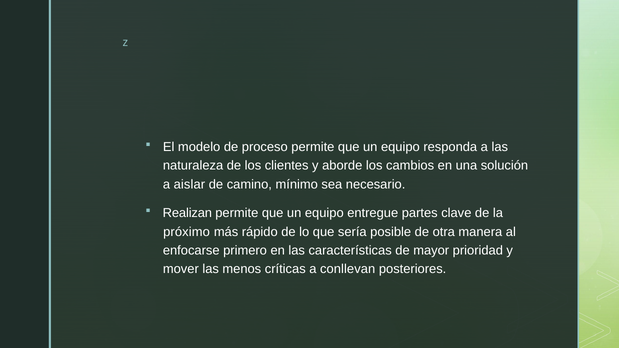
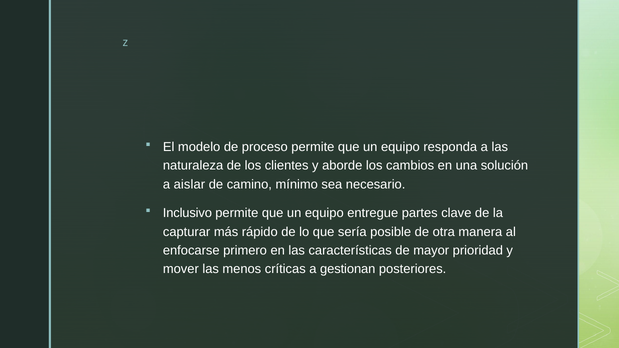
Realizan: Realizan -> Inclusivo (187, 213)
próximo: próximo -> capturar (187, 232)
conllevan: conllevan -> gestionan (348, 269)
